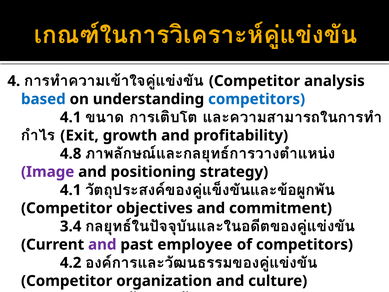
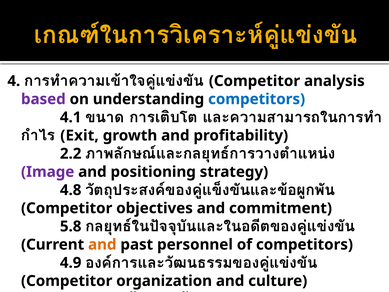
based colour: blue -> purple (43, 99)
4.8: 4.8 -> 2.2 (71, 154)
4.1: 4.1 -> 4.8 (71, 190)
3.4: 3.4 -> 5.8 (71, 226)
and colour: purple -> orange (102, 244)
employee: employee -> personnel (195, 244)
4.2: 4.2 -> 4.9 (71, 263)
